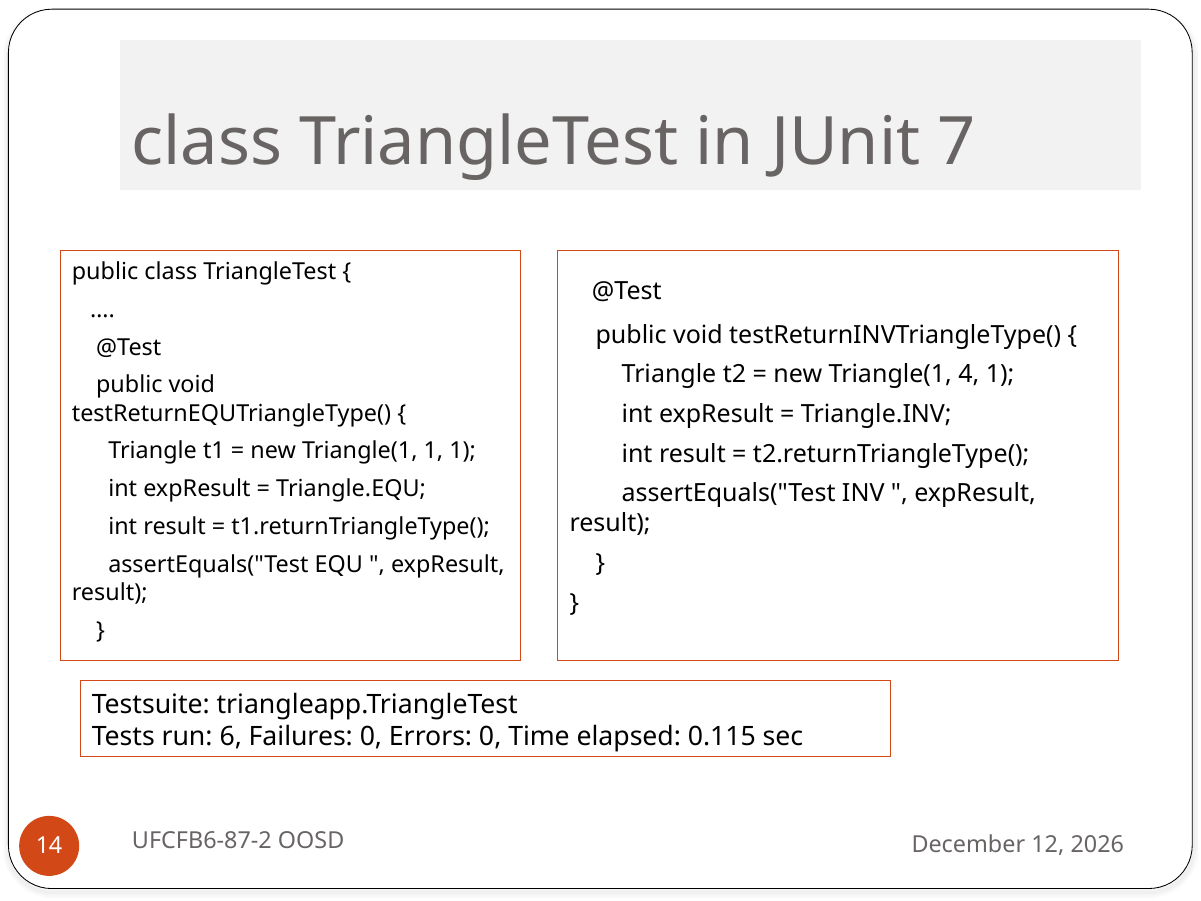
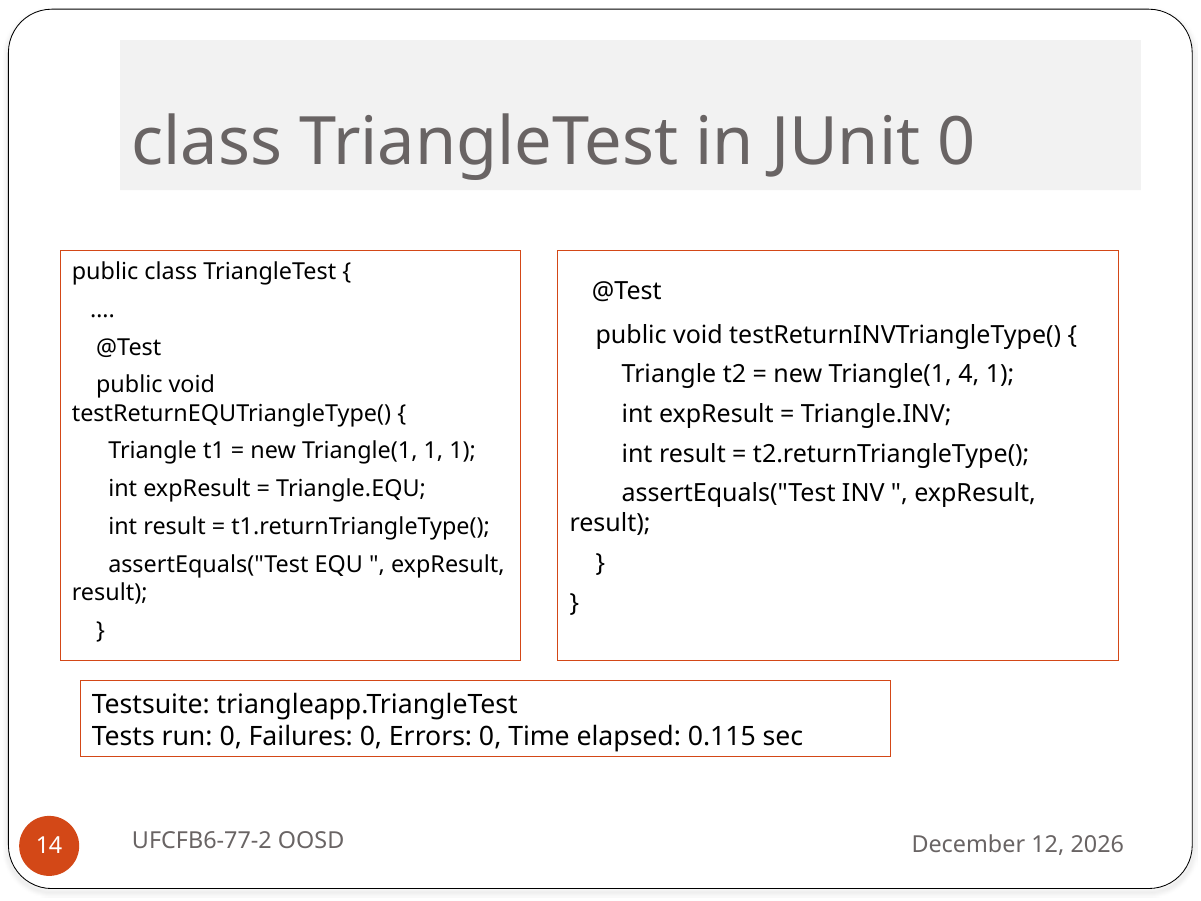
JUnit 7: 7 -> 0 (957, 143)
run 6: 6 -> 0 (231, 736)
UFCFB6-87-2: UFCFB6-87-2 -> UFCFB6-77-2 (202, 840)
